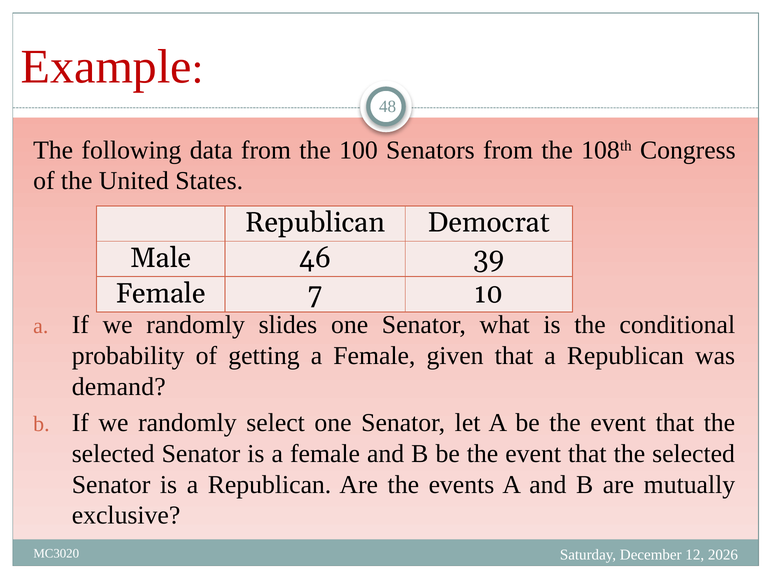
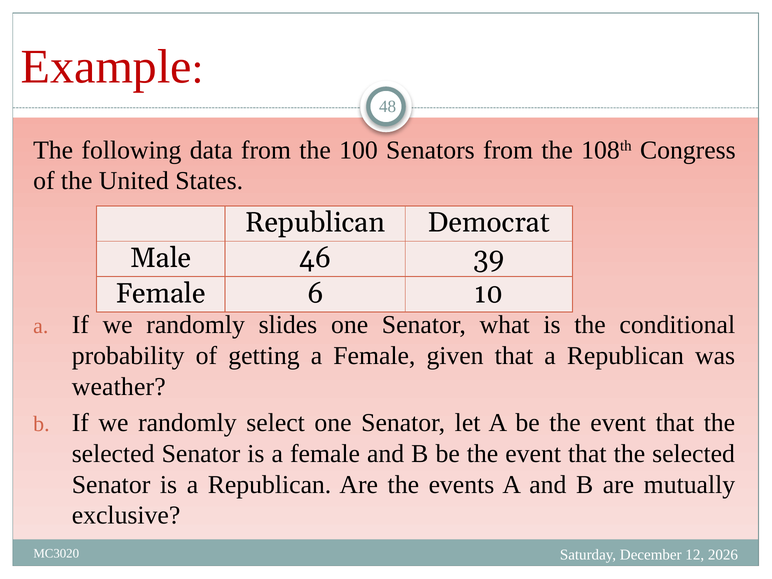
7: 7 -> 6 (315, 293)
demand: demand -> weather (119, 387)
